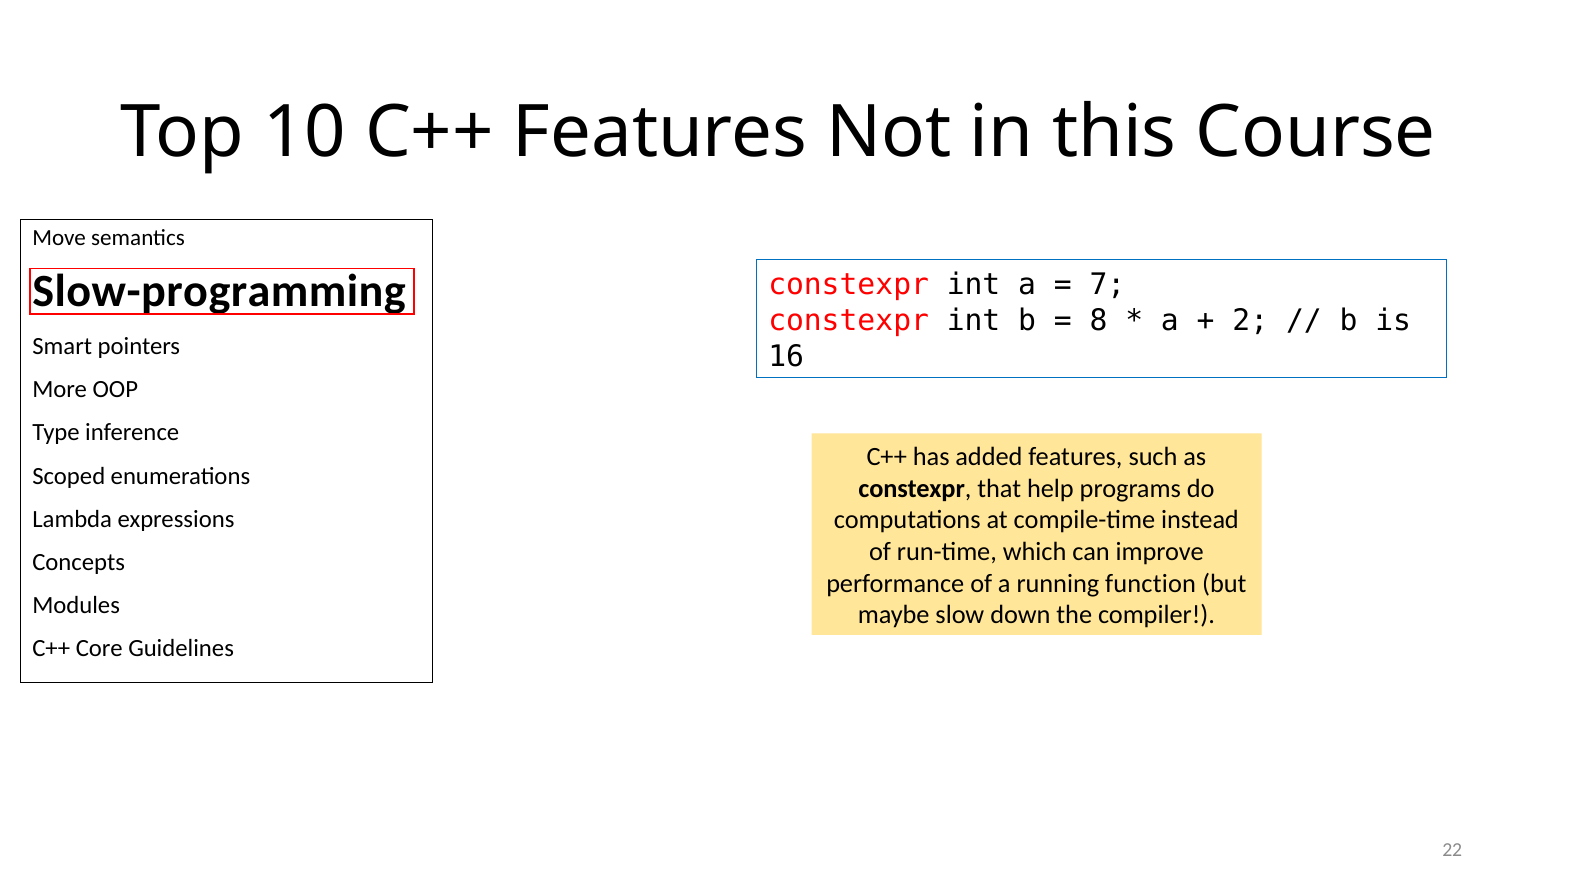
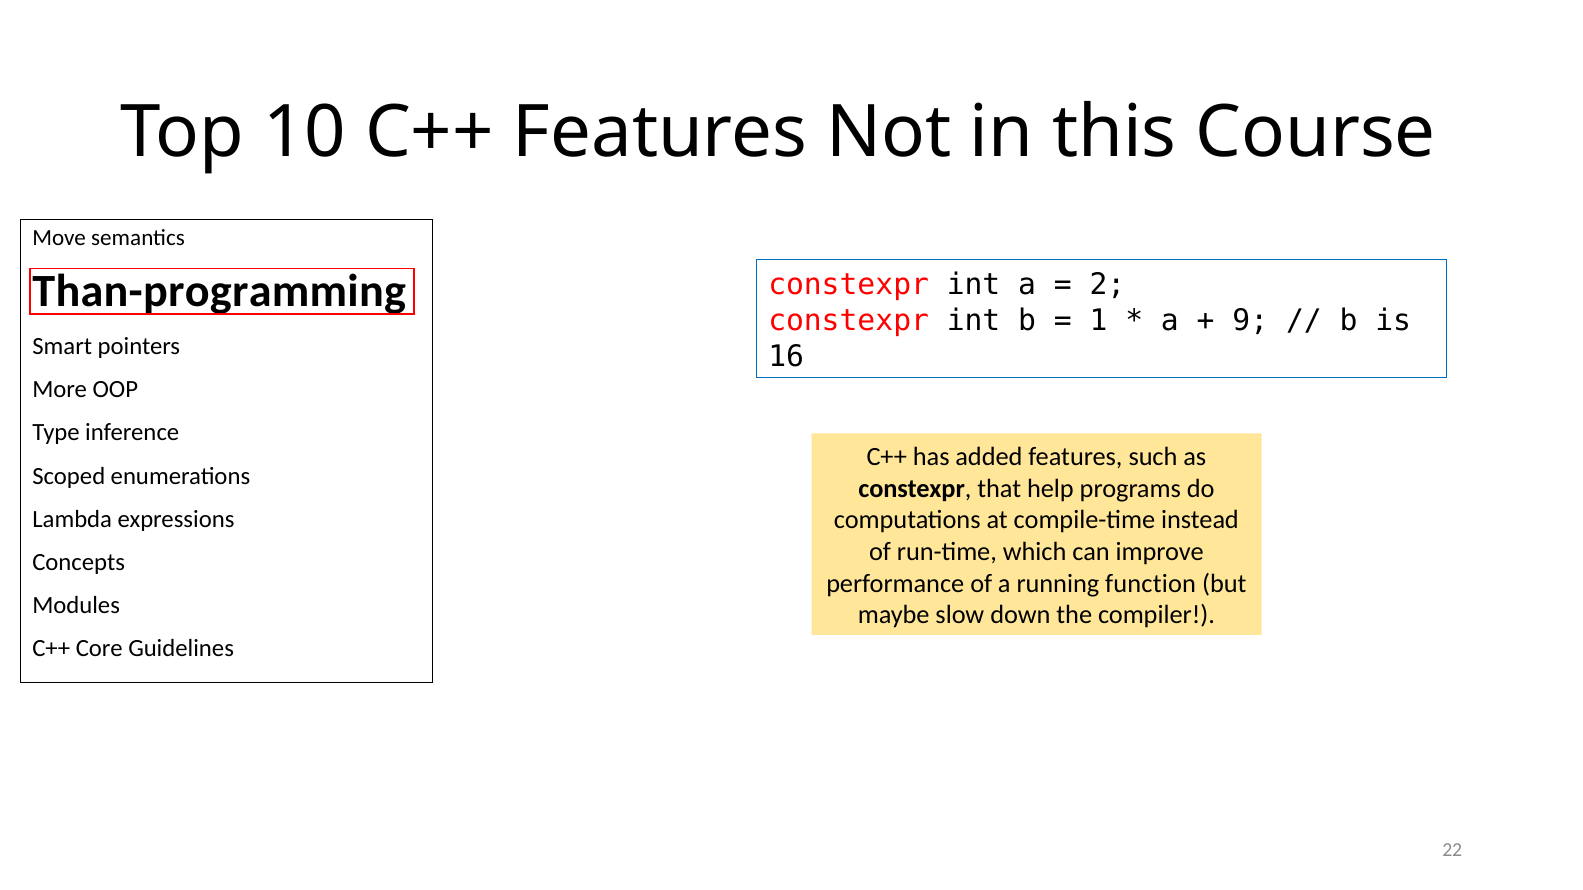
7: 7 -> 2 (1107, 285)
Slow-programming: Slow-programming -> Than-programming (219, 292)
8: 8 -> 1 (1098, 321)
2: 2 -> 9 (1250, 321)
